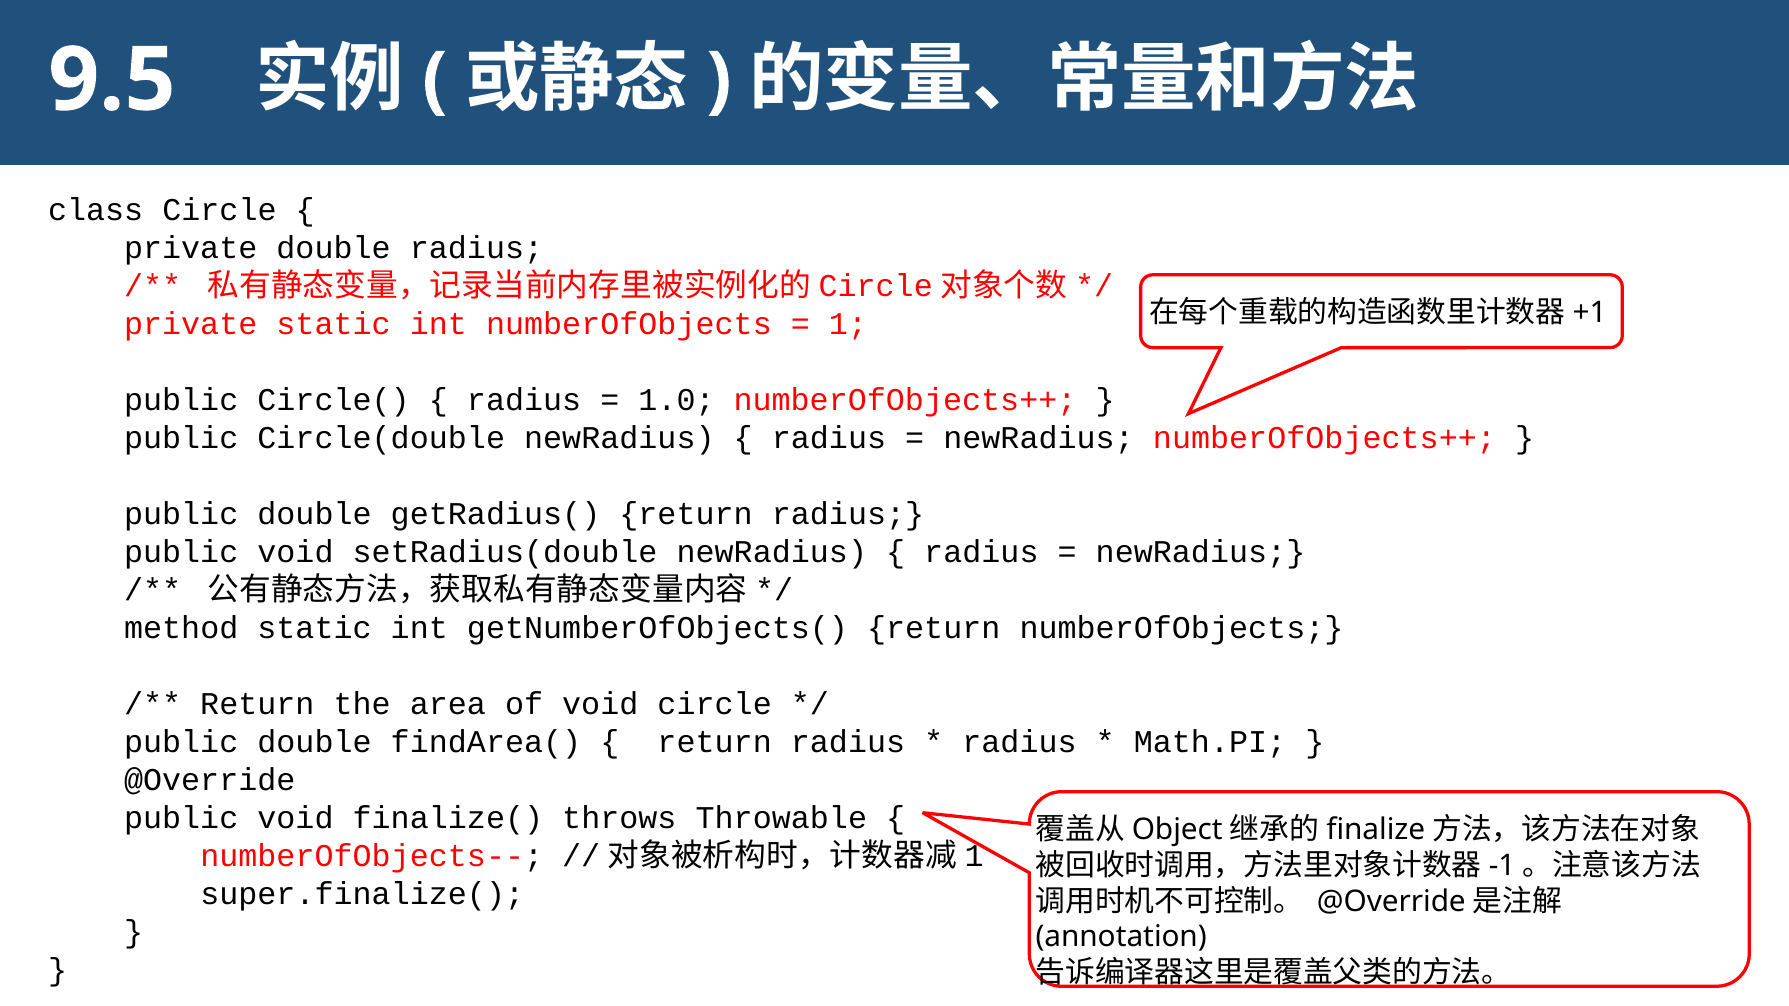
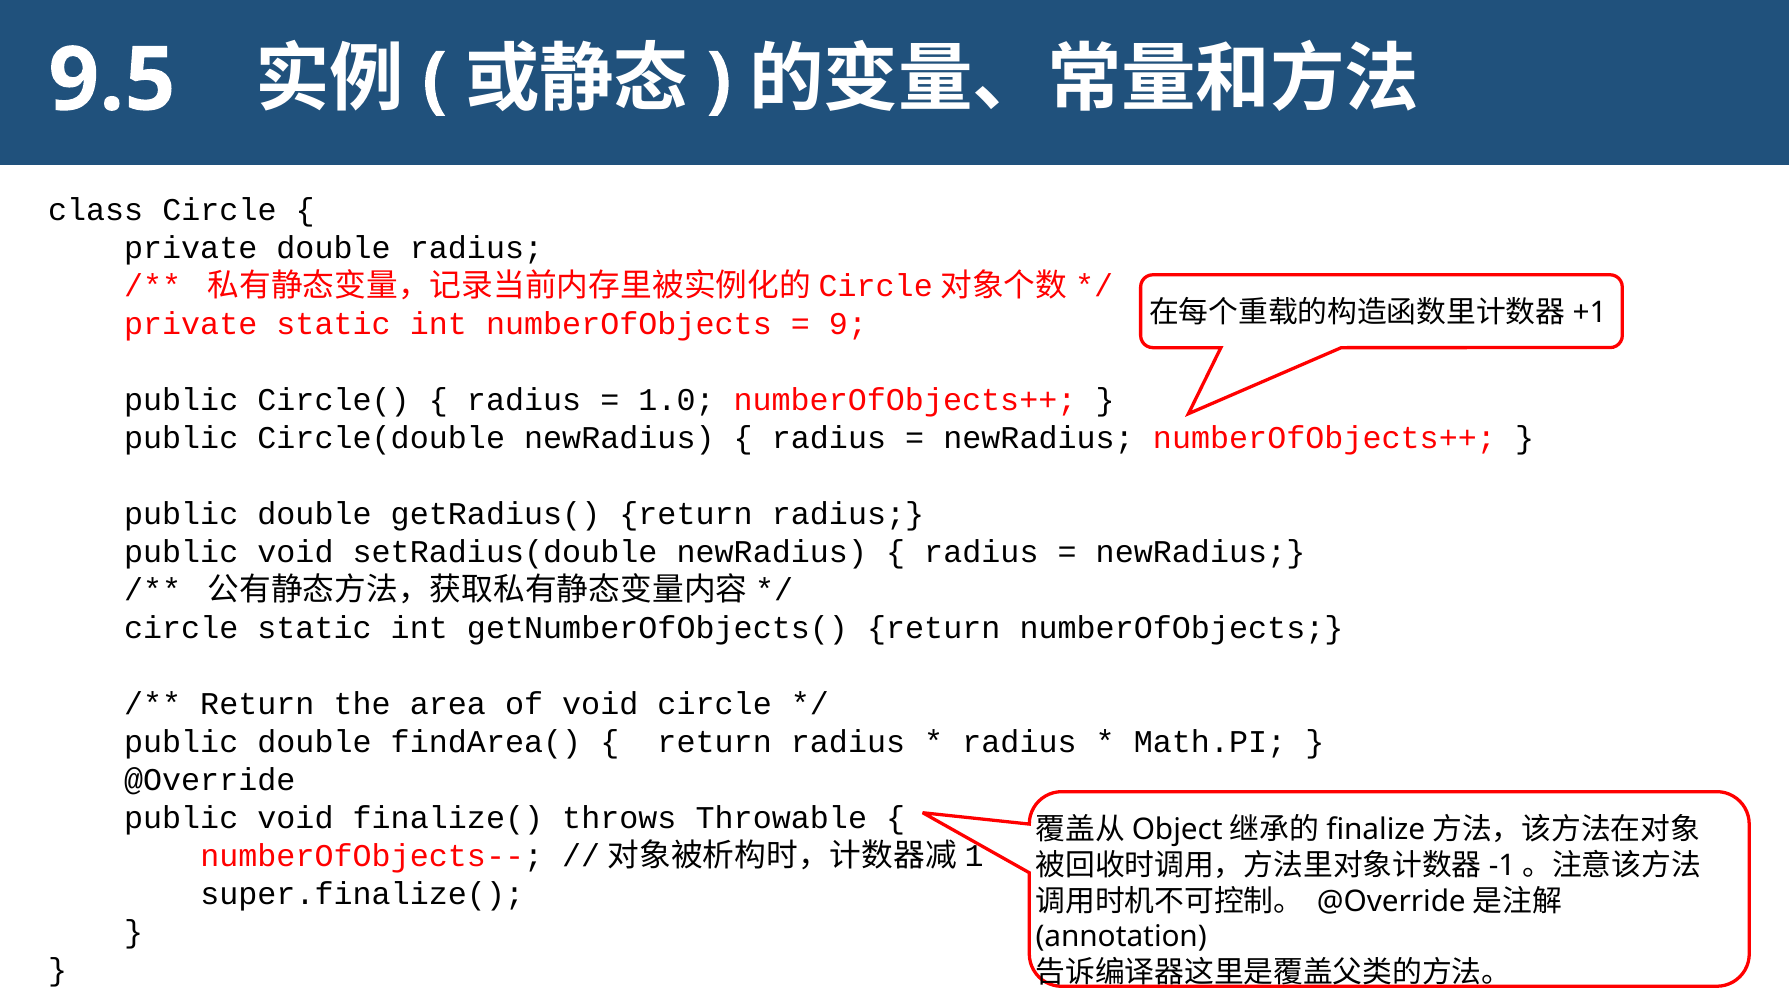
1: 1 -> 9 (848, 324)
method: method -> circle (181, 628)
